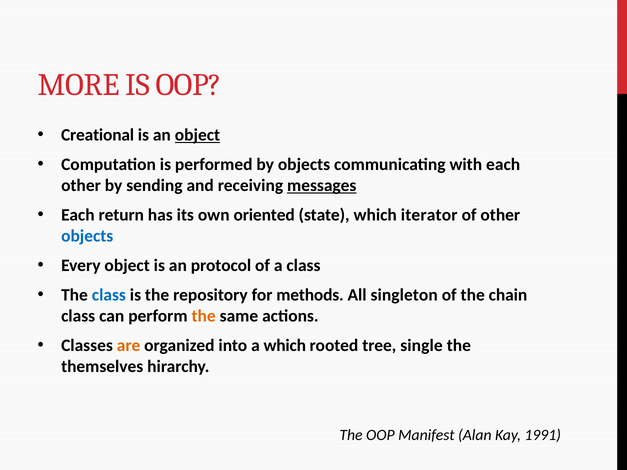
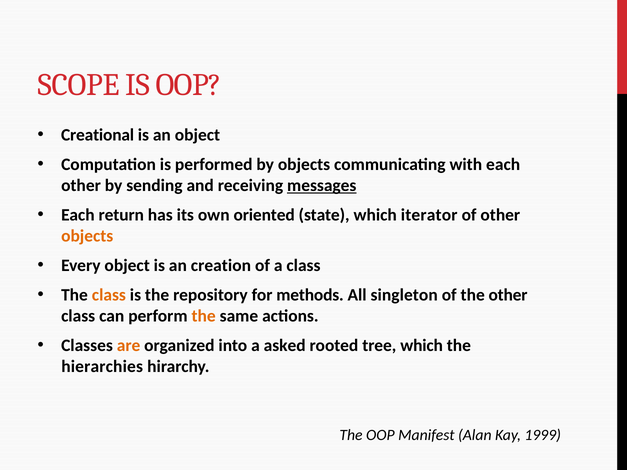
MORE: MORE -> SCOPE (79, 85)
object underline: present -> none (197, 135)
objects colour: blue -> orange (87, 236)
protocol: protocol -> creation (221, 266)
class colour: blue -> orange (109, 295)
the chain: chain -> other (508, 295)
a which: which -> asked (285, 346)
tree single: single -> which (422, 346)
themselves: themselves -> hierarchies (102, 367)
1991: 1991 -> 1999 (543, 435)
